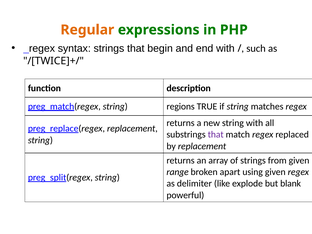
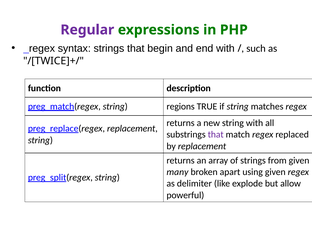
Regular colour: orange -> purple (87, 30)
range: range -> many (177, 172)
blank: blank -> allow (291, 184)
